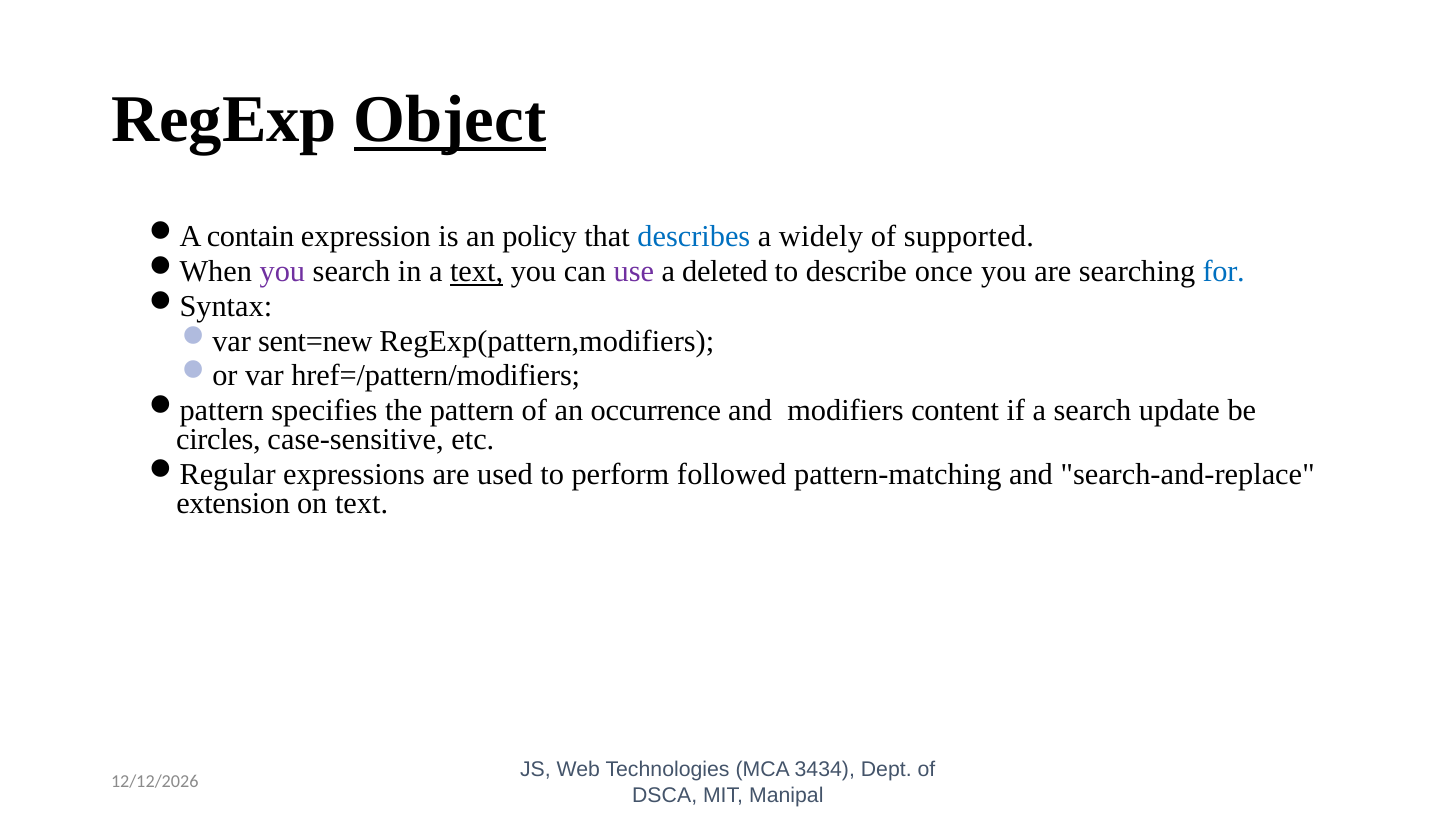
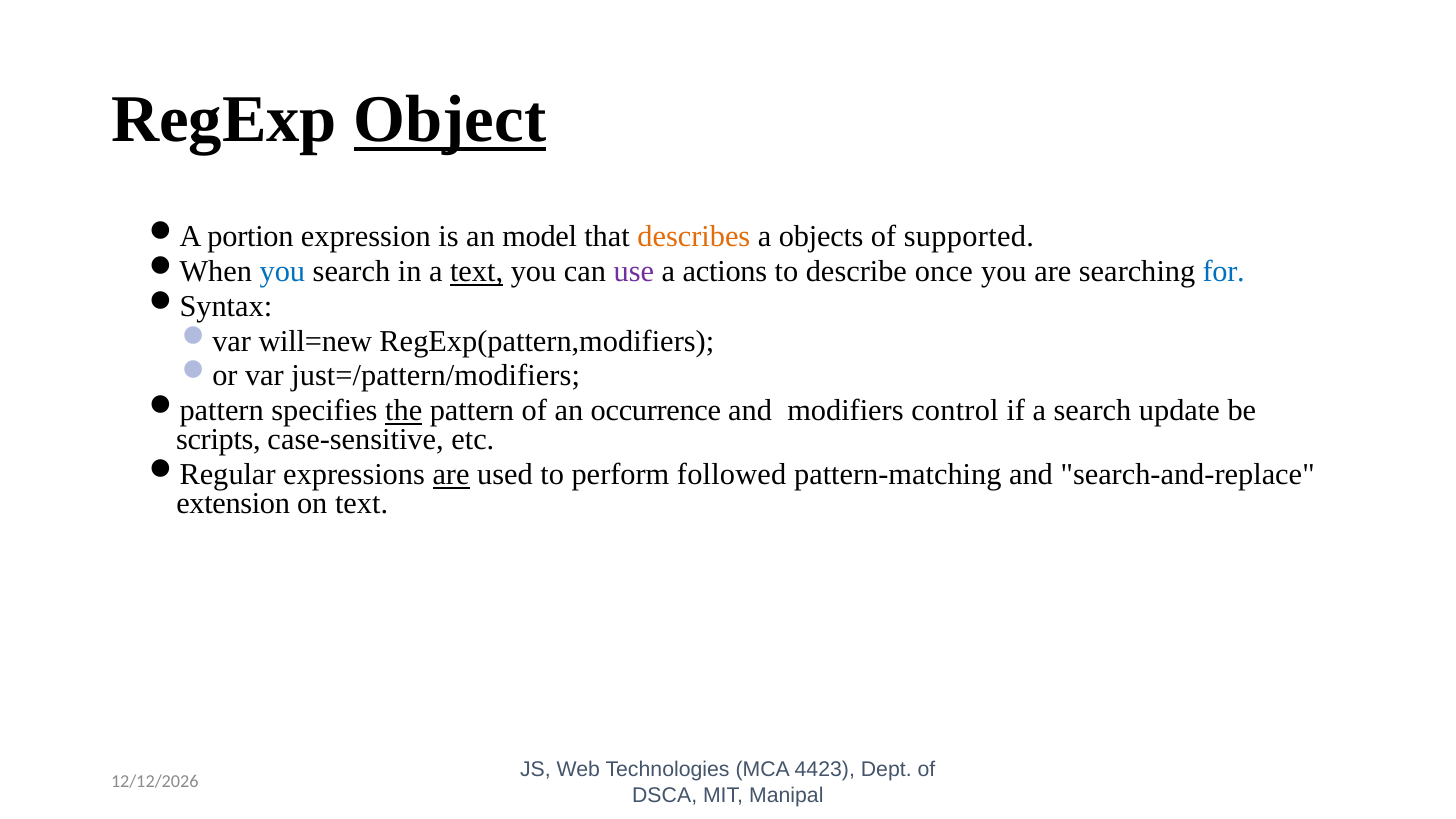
contain: contain -> portion (250, 237)
policy: policy -> model (540, 237)
describes colour: blue -> orange (694, 237)
widely: widely -> objects (821, 237)
you colour: purple -> blue (282, 272)
deleted: deleted -> actions (725, 272)
sent=new: sent=new -> will=new (315, 341)
href=/pattern/modifiers: href=/pattern/modifiers -> just=/pattern/modifiers (436, 376)
the underline: none -> present (404, 411)
content: content -> control (955, 411)
circles: circles -> scripts (218, 440)
are underline: none -> present (451, 475)
3434: 3434 -> 4423 (825, 770)
